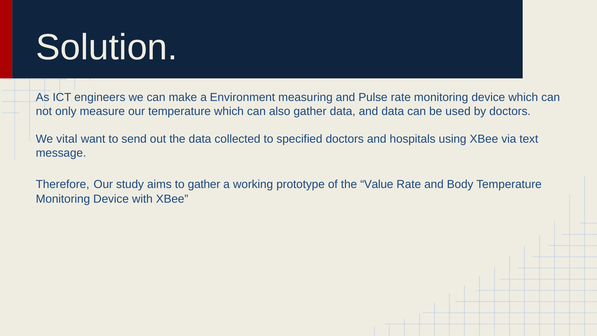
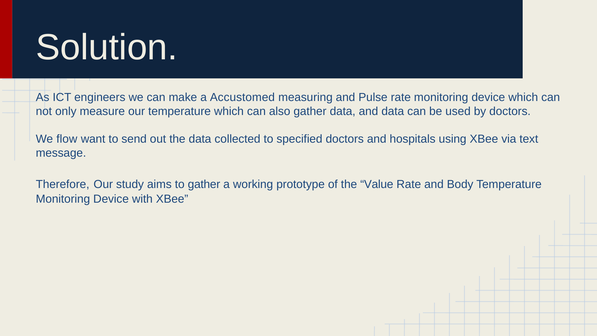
Environment: Environment -> Accustomed (242, 97)
vital: vital -> flow (67, 139)
